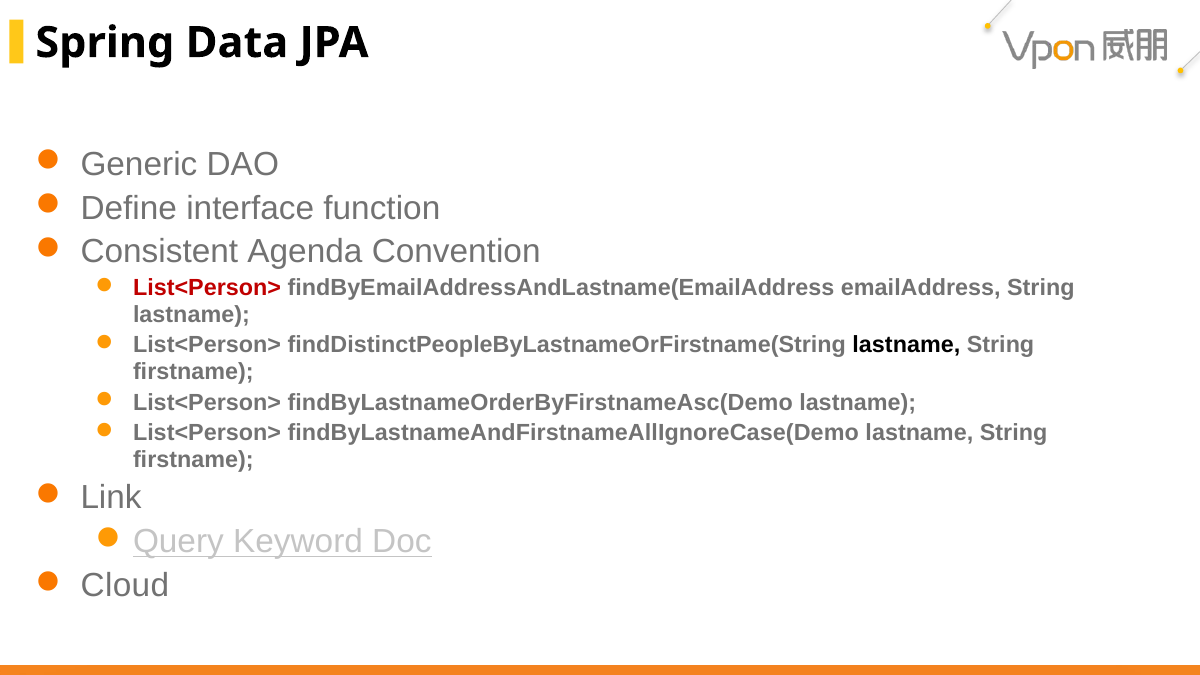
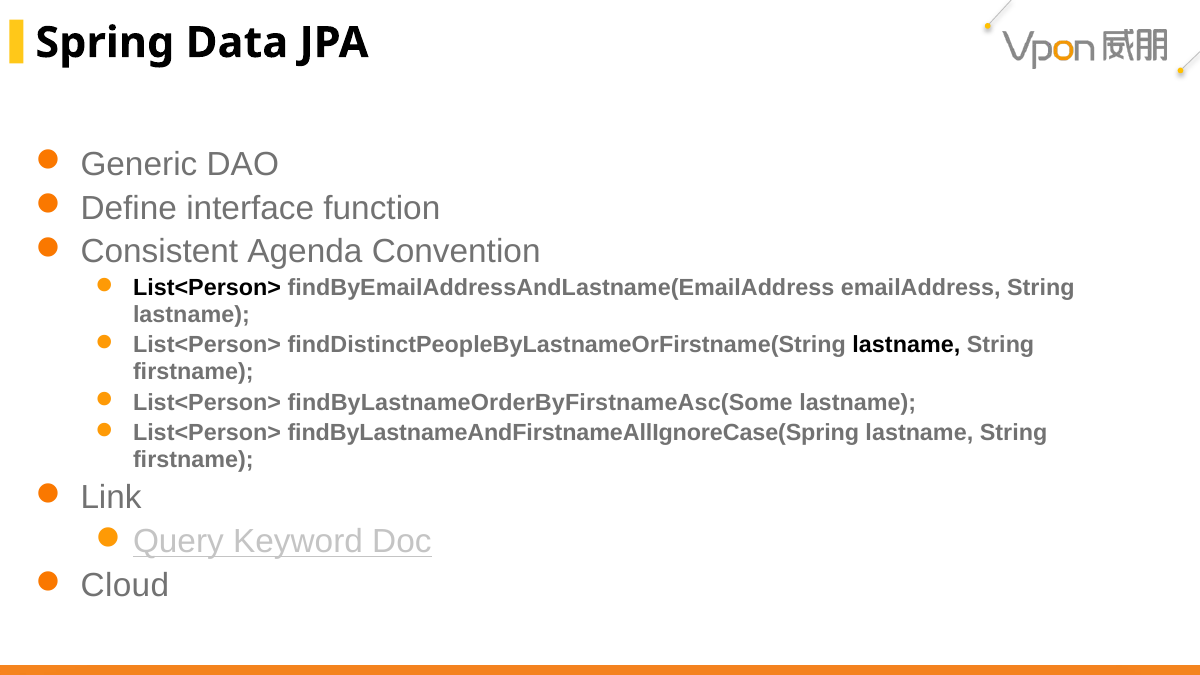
List<Person> colour: red -> black (207, 288)
findByLastnameOrderByFirstnameAsc(Demo: findByLastnameOrderByFirstnameAsc(Demo -> findByLastnameOrderByFirstnameAsc(Some (540, 402)
findByLastnameAndFirstnameAllIgnoreCase(Demo: findByLastnameAndFirstnameAllIgnoreCase(Demo -> findByLastnameAndFirstnameAllIgnoreCase(Spring (573, 433)
